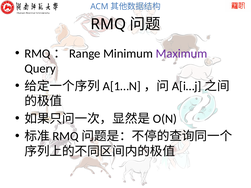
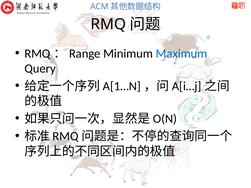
Maximum colour: purple -> blue (182, 54)
